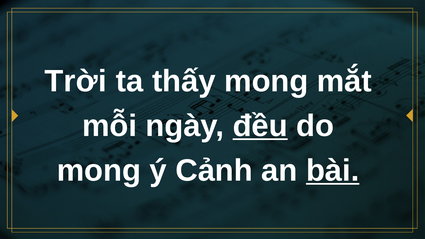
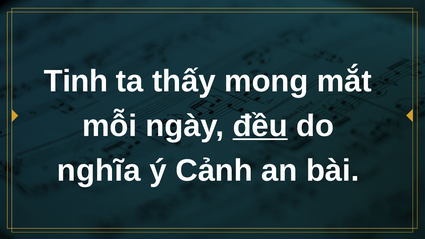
Trời: Trời -> Tinh (76, 81)
mong: mong -> nghĩa (99, 171)
bài underline: present -> none (333, 171)
